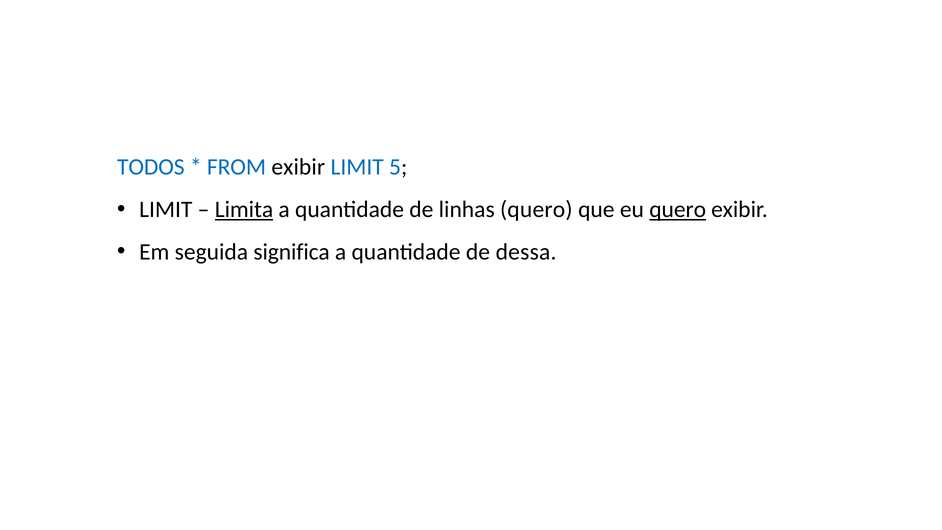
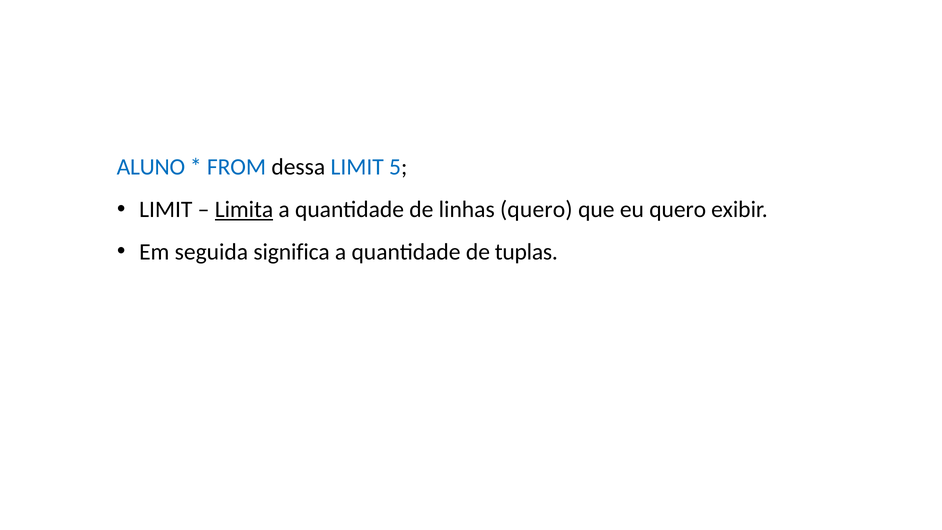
TODOS: TODOS -> ALUNO (151, 167)
FROM exibir: exibir -> dessa (298, 167)
quero underline: present -> none (678, 210)
dessa: dessa -> tuplas (526, 252)
